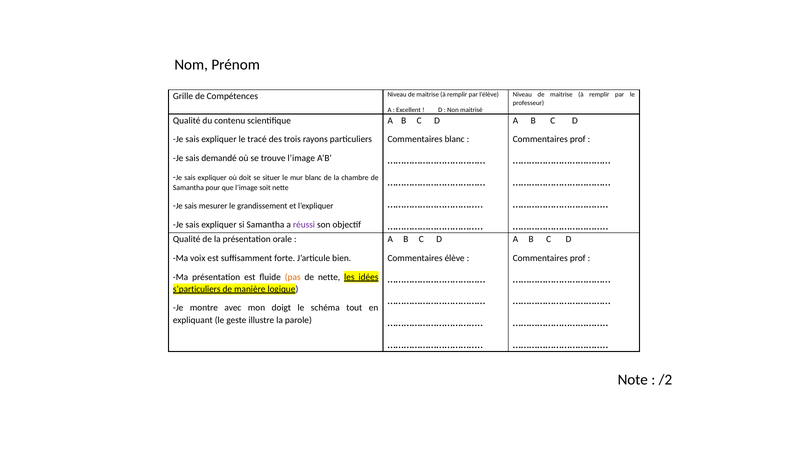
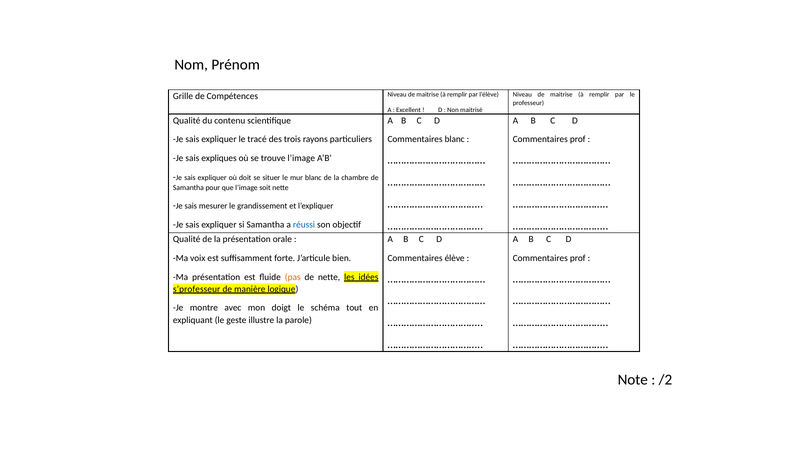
demandé: demandé -> expliques (219, 158)
réussi colour: purple -> blue (304, 224)
s’particuliers: s’particuliers -> s’professeur (197, 289)
